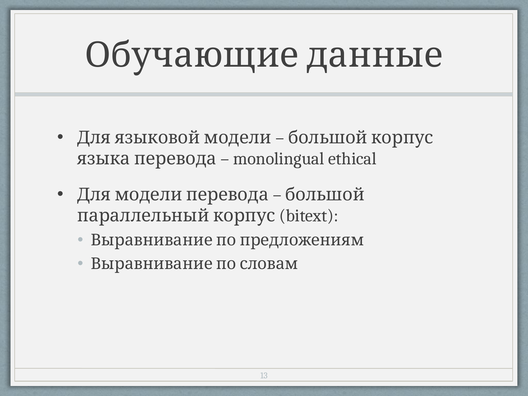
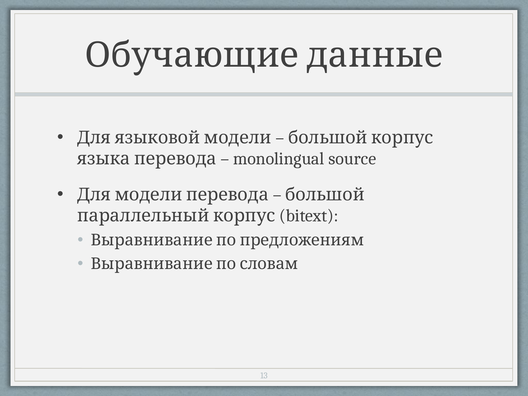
ethical: ethical -> source (352, 159)
